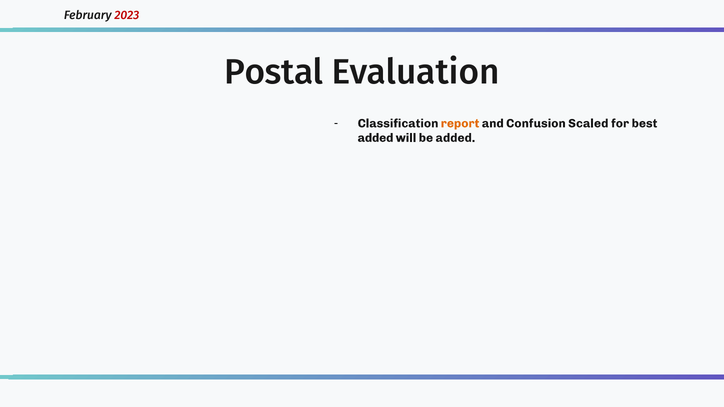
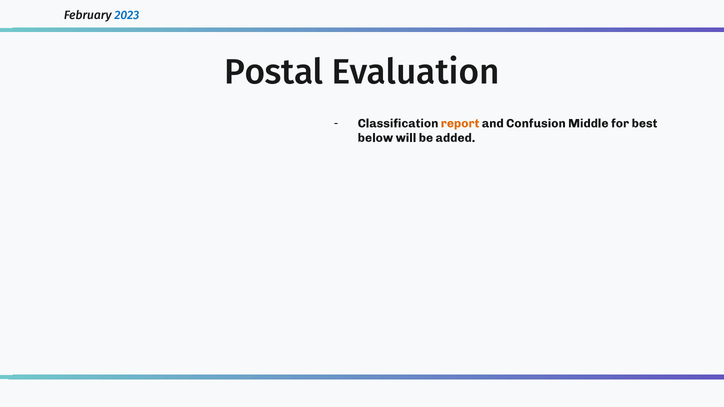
2023 colour: red -> blue (127, 15)
Scaled: Scaled -> Middle (588, 123)
added: added -> below (375, 138)
